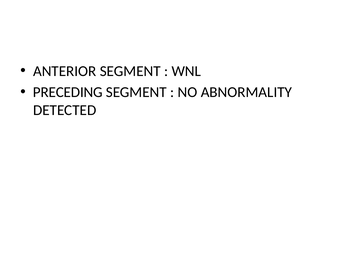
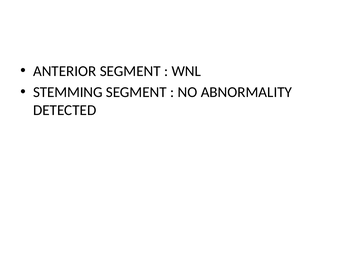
PRECEDING: PRECEDING -> STEMMING (68, 92)
